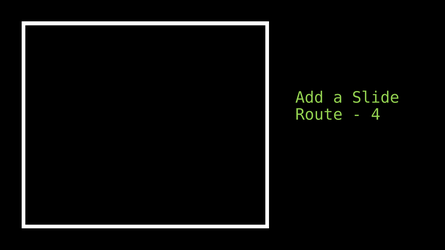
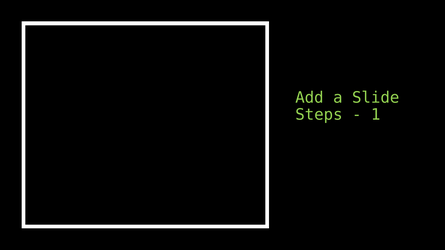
Route: Route -> Steps (319, 115)
4: 4 -> 1 (376, 115)
